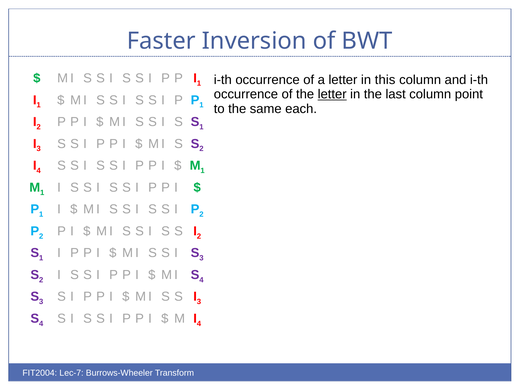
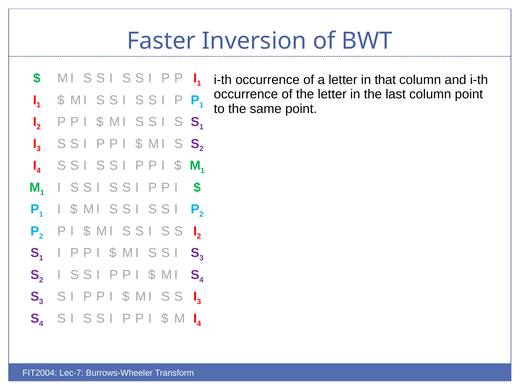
this: this -> that (385, 80)
letter underline: present -> none (332, 94)
same each: each -> point (301, 109)
